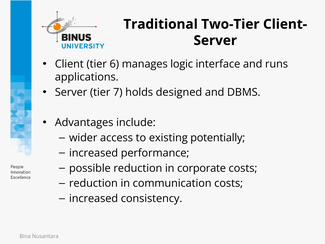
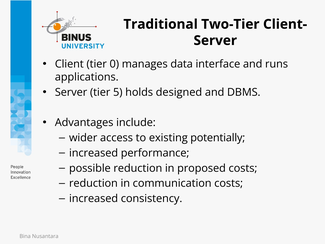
6: 6 -> 0 (114, 64)
logic: logic -> data (182, 64)
7: 7 -> 5 (118, 92)
corporate: corporate -> proposed (201, 168)
